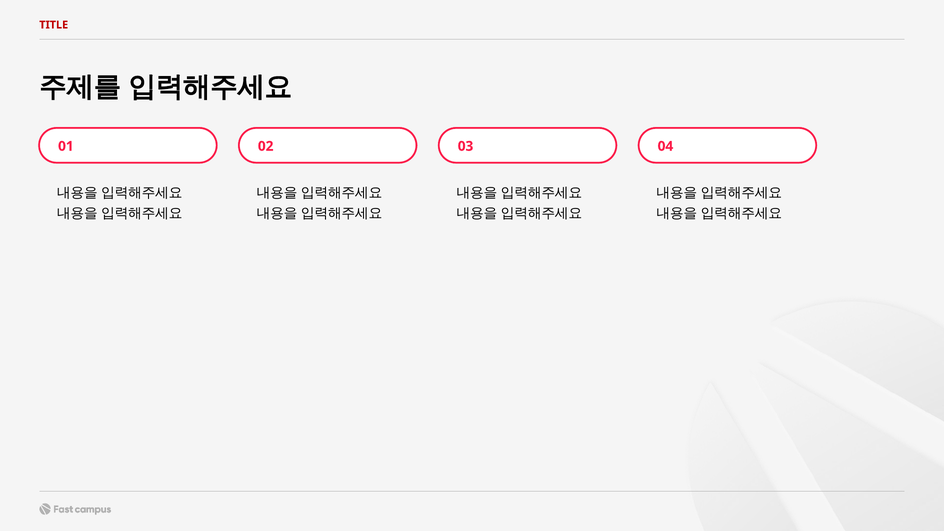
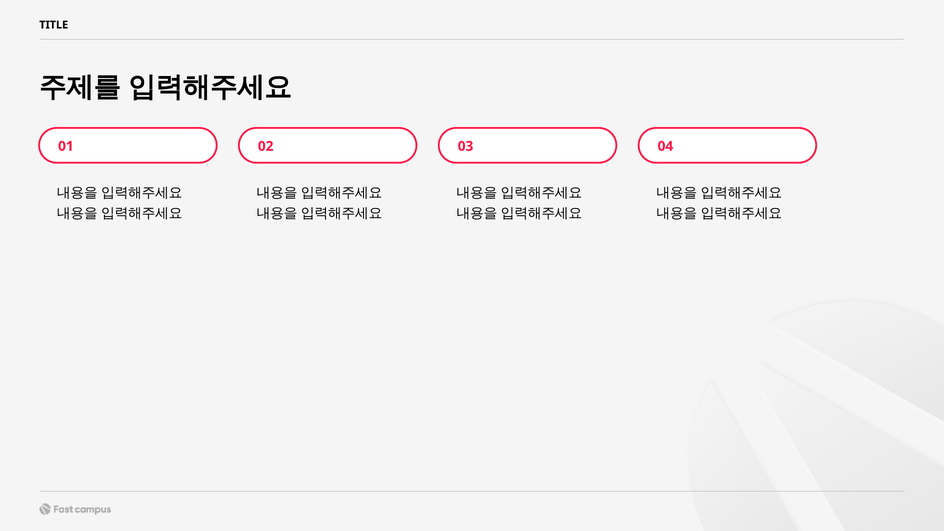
TITLE colour: red -> black (54, 25)
